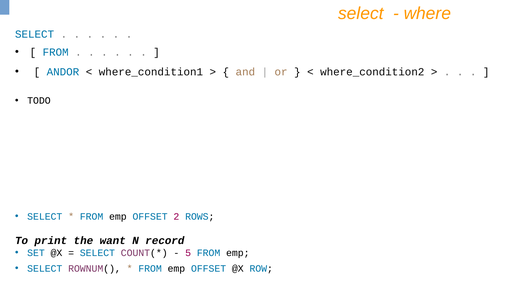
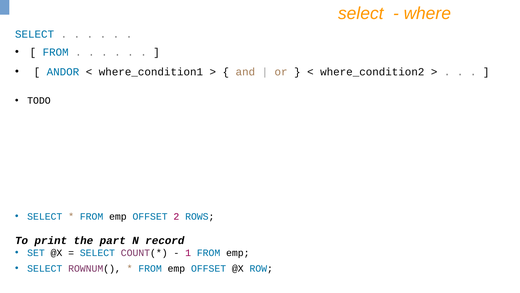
want: want -> part (113, 240)
5: 5 -> 1 (188, 253)
